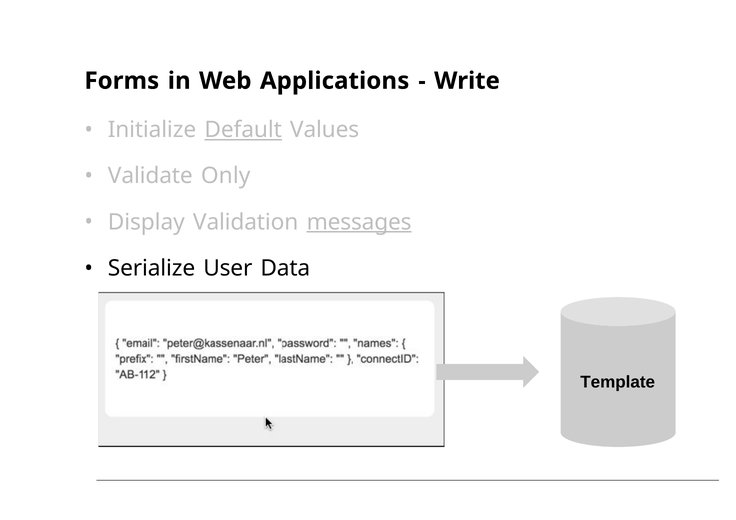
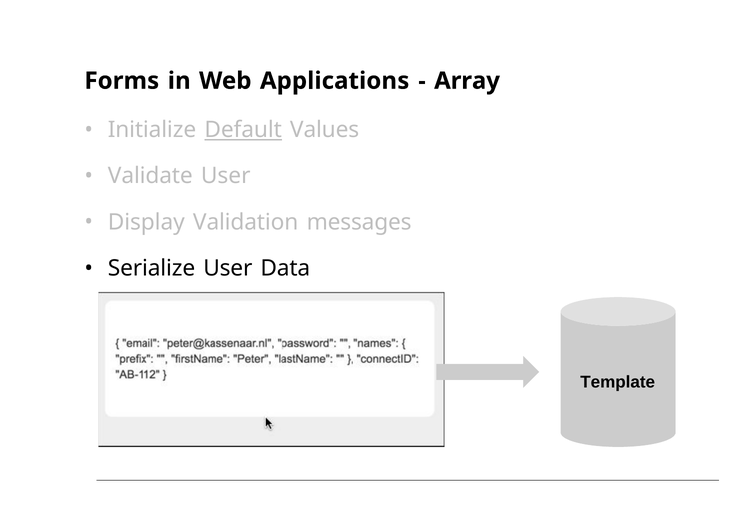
Write: Write -> Array (467, 81)
Validate Only: Only -> User (226, 176)
messages underline: present -> none (359, 222)
